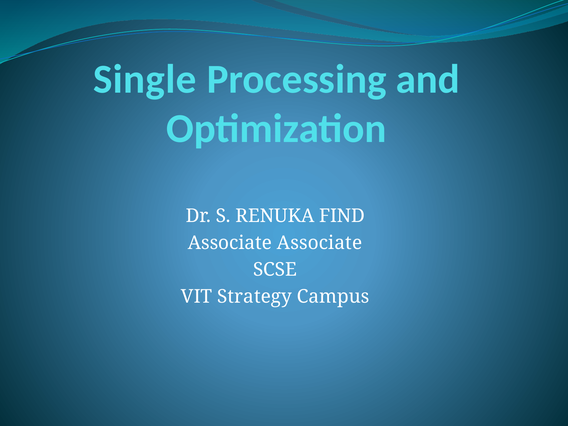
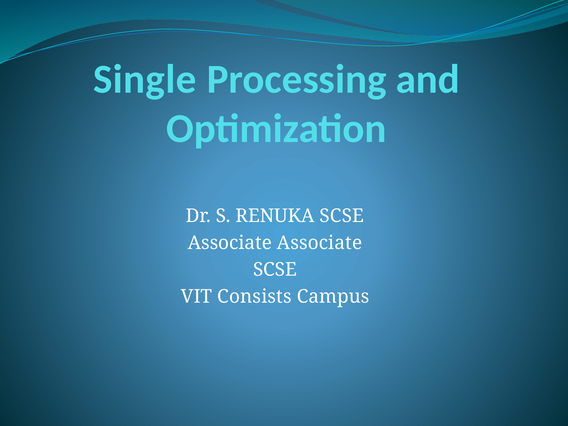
RENUKA FIND: FIND -> SCSE (342, 216)
Strategy: Strategy -> Consists (254, 296)
